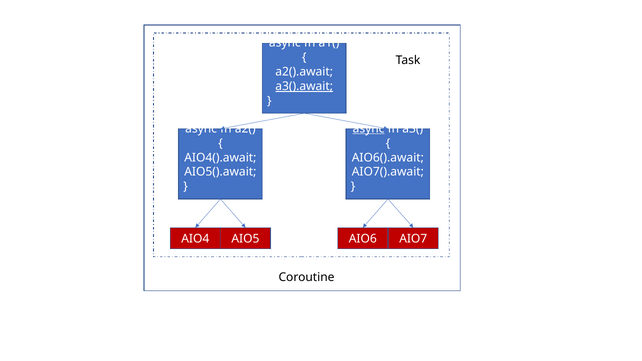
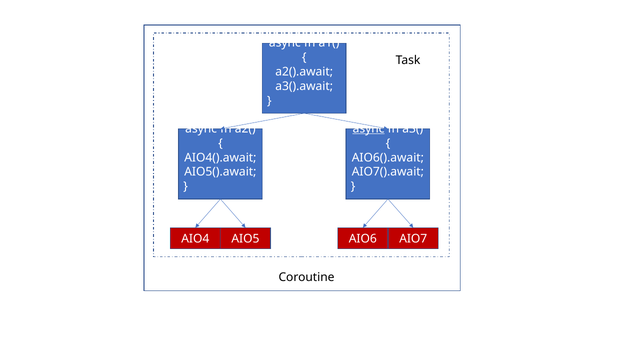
a3().await underline: present -> none (304, 86)
